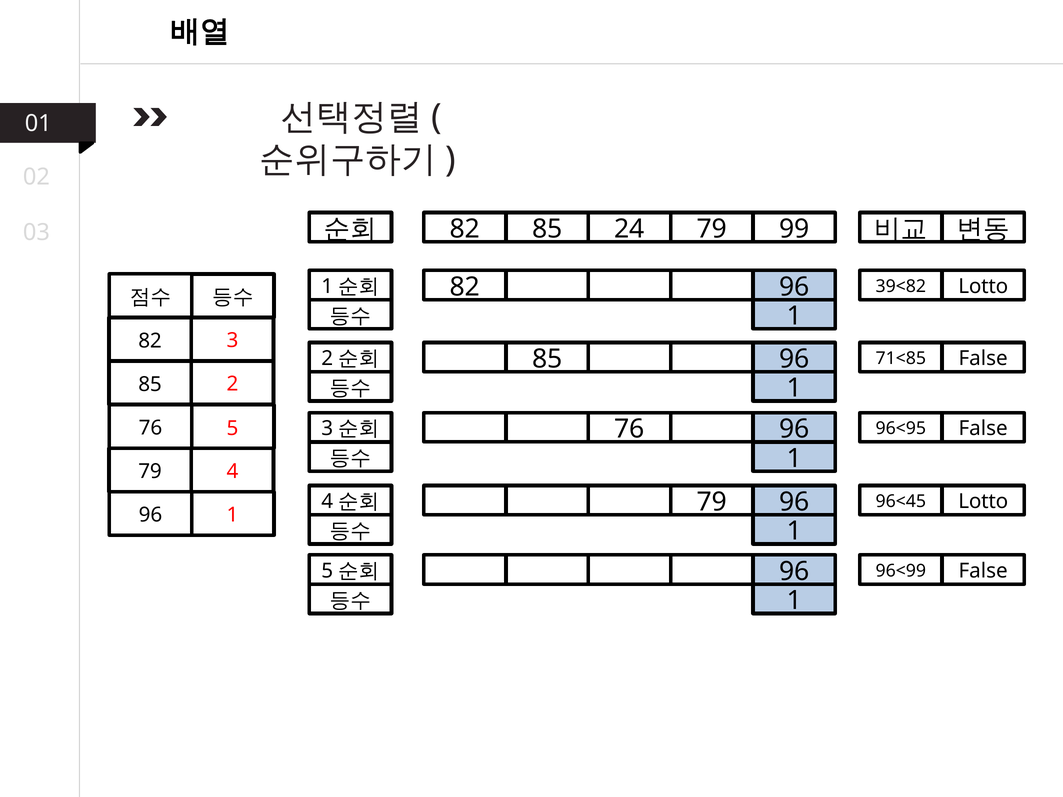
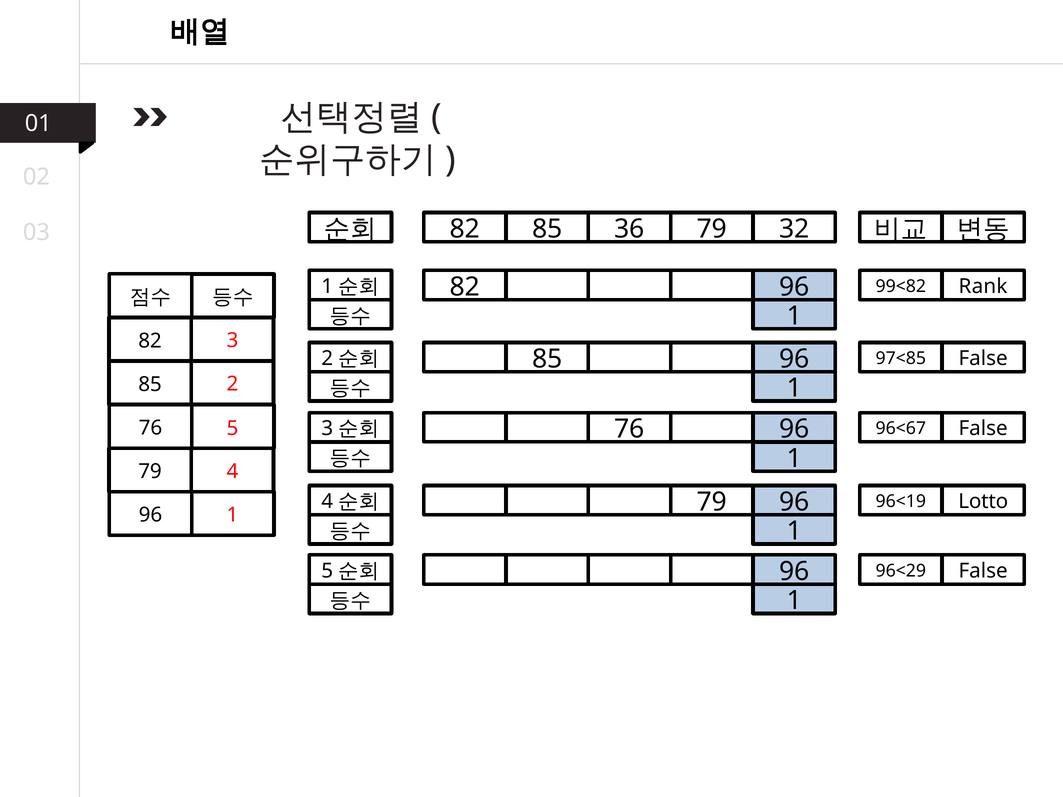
24: 24 -> 36 (630, 229)
99: 99 -> 32 (794, 229)
39<82: 39<82 -> 99<82 (901, 286)
Lotto: Lotto -> Rank (983, 287)
71<85: 71<85 -> 97<85 (901, 358)
96<95: 96<95 -> 96<67 (901, 429)
96<45: 96<45 -> 96<19 (901, 502)
96<99: 96<99 -> 96<29 (901, 571)
